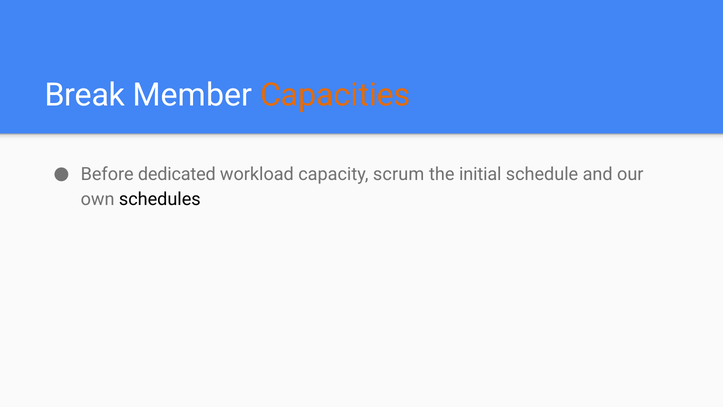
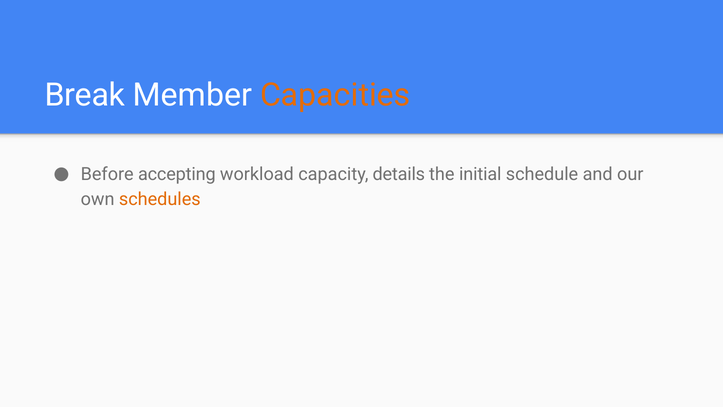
dedicated: dedicated -> accepting (177, 174)
scrum: scrum -> details (399, 174)
schedules colour: black -> orange (160, 199)
